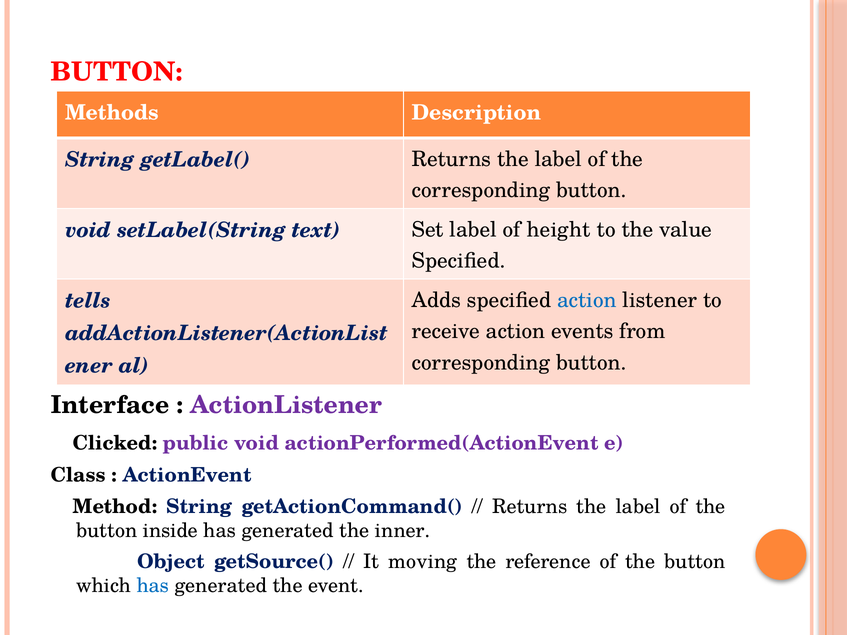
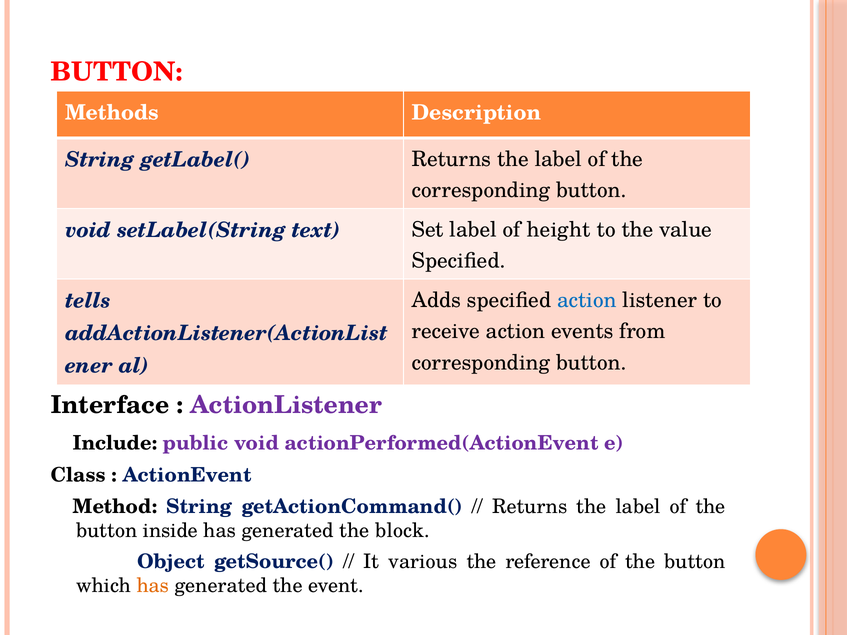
Clicked: Clicked -> Include (115, 444)
inner: inner -> block (403, 531)
moving: moving -> various (423, 562)
has colour: blue -> orange (153, 586)
